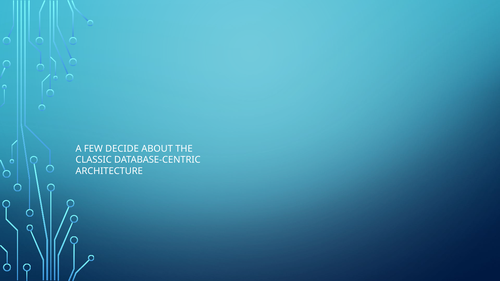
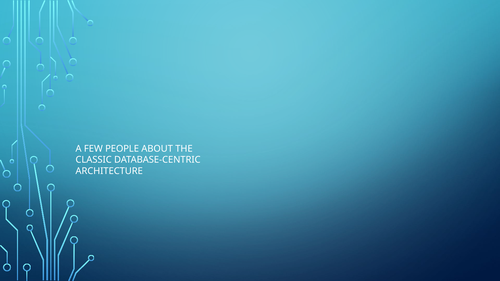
DECIDE: DECIDE -> PEOPLE (122, 149)
